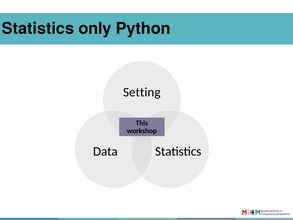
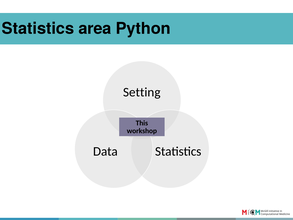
only: only -> area (95, 29)
